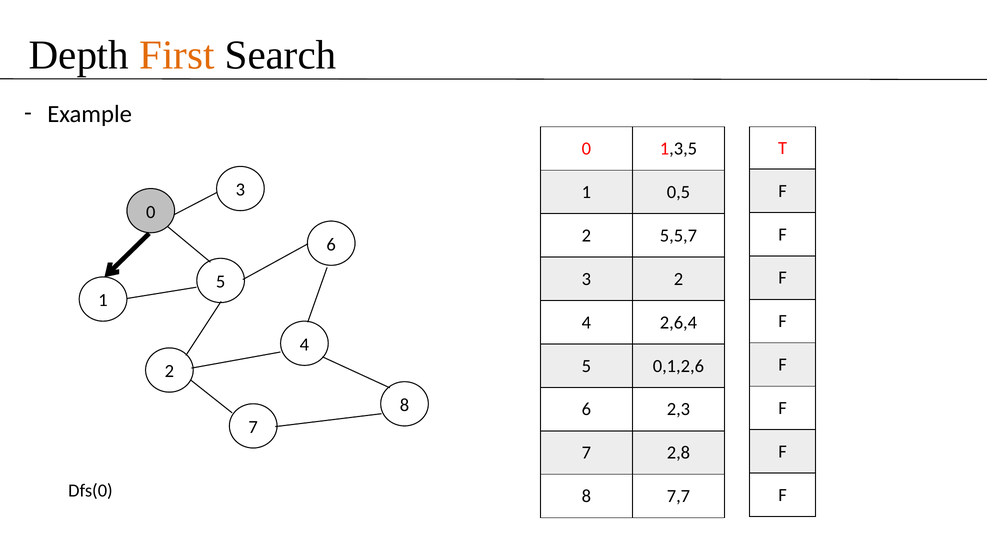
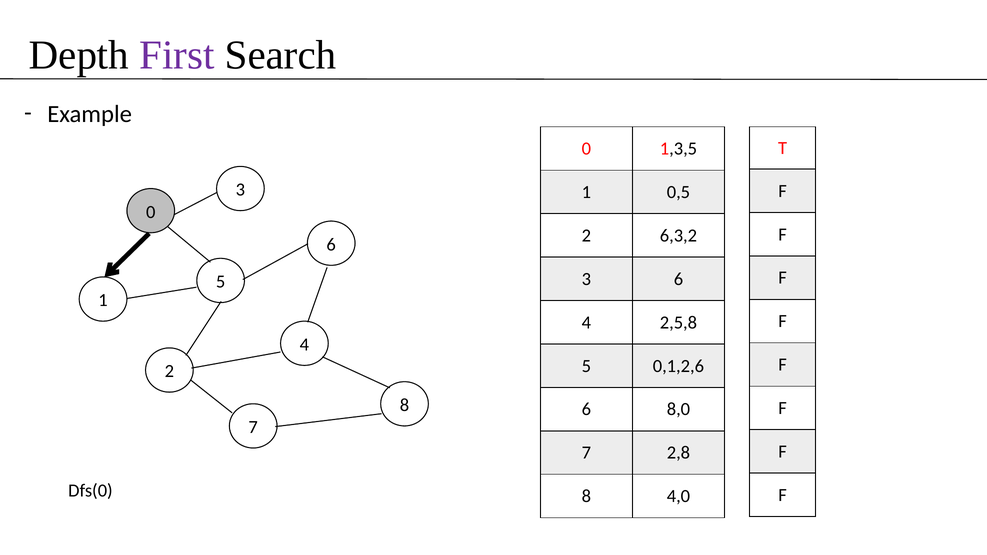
First colour: orange -> purple (177, 55)
5,5,7: 5,5,7 -> 6,3,2 (678, 236)
3 2: 2 -> 6 (678, 279)
2,6,4: 2,6,4 -> 2,5,8 (678, 323)
2,3: 2,3 -> 8,0 (678, 409)
7,7: 7,7 -> 4,0 (678, 496)
